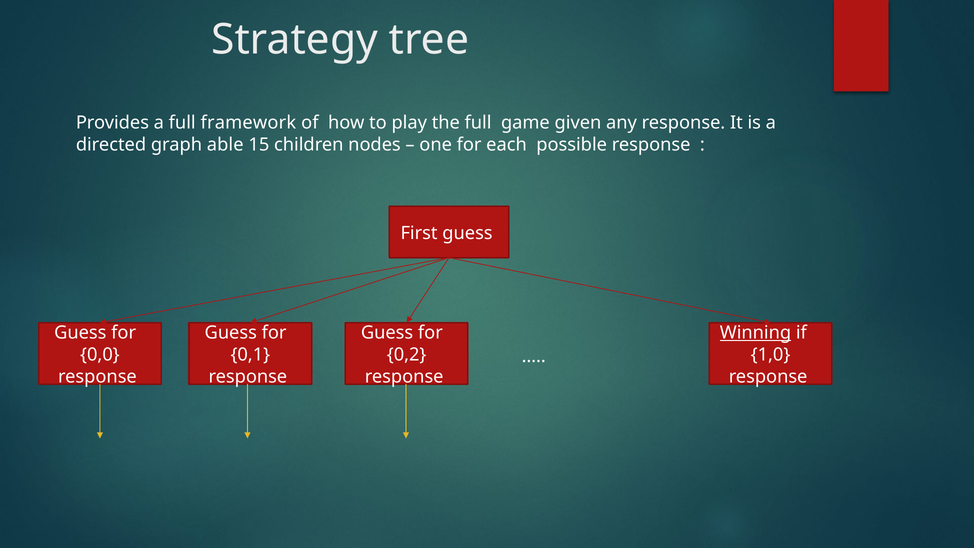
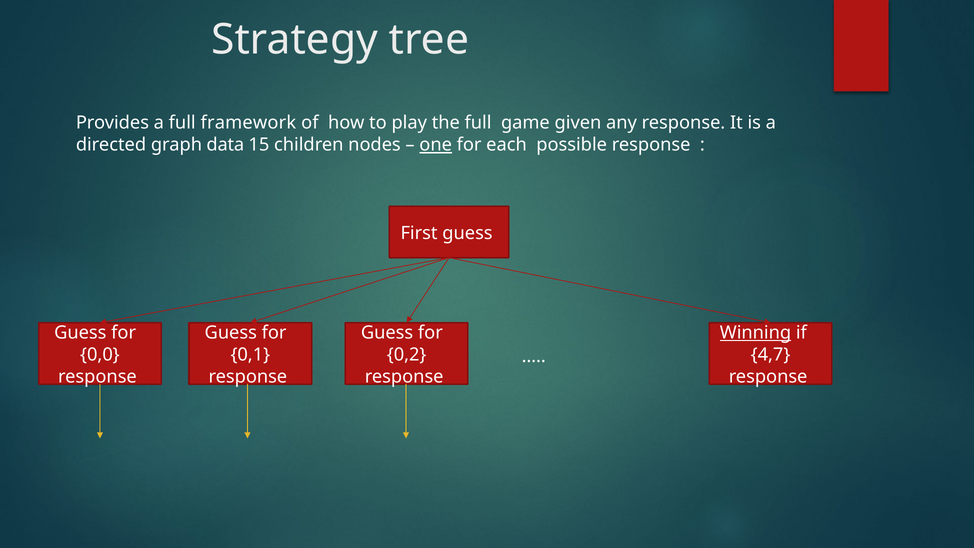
able: able -> data (225, 145)
one underline: none -> present (436, 145)
1,0: 1,0 -> 4,7 (771, 355)
